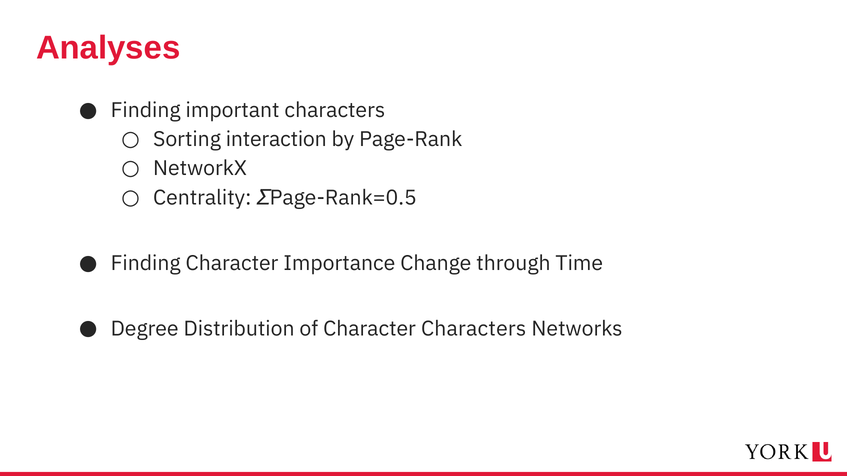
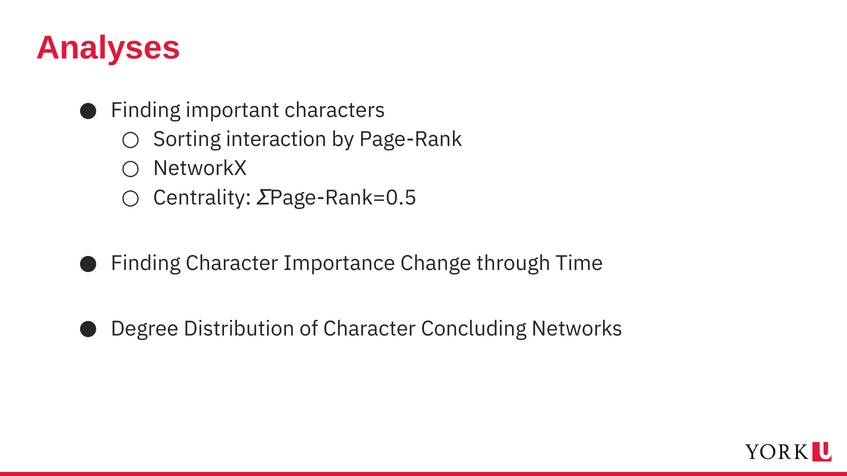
Character Characters: Characters -> Concluding (474, 329)
